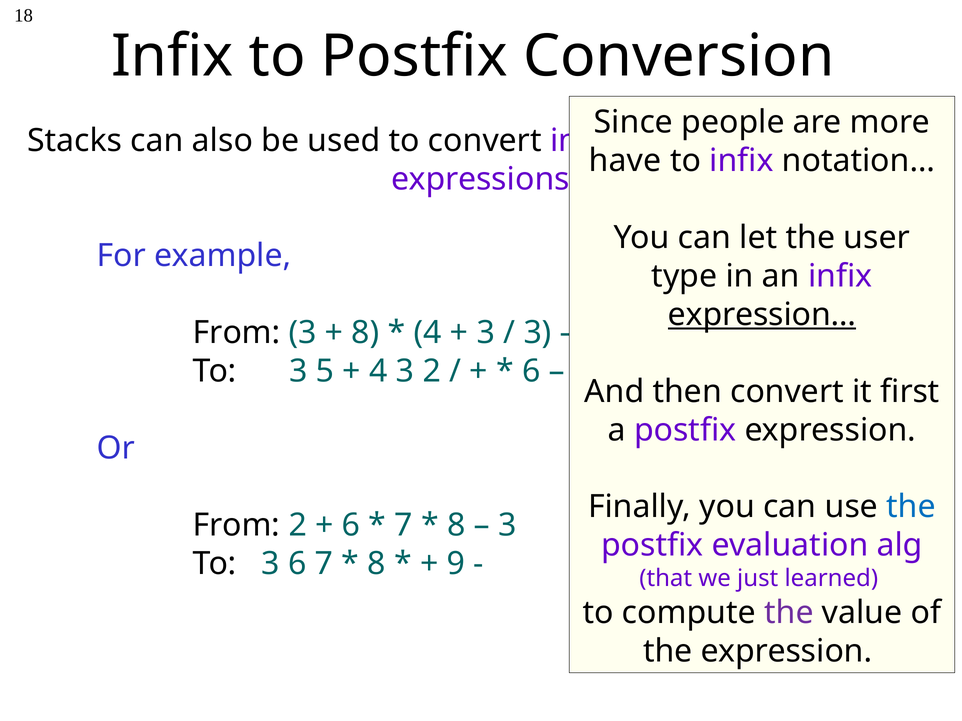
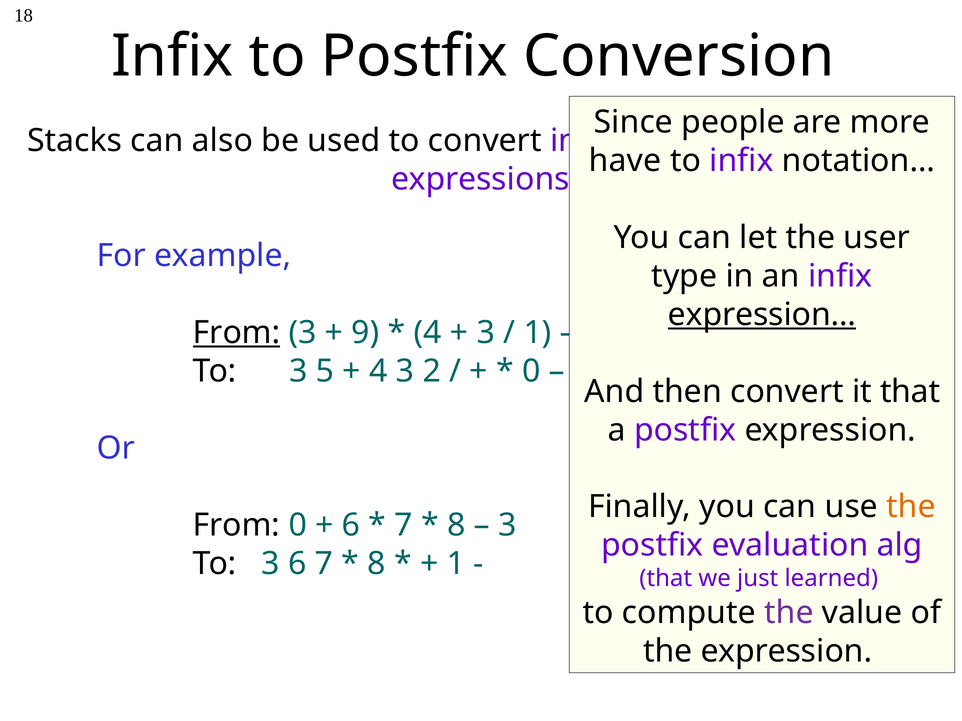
From underline: none -> present (237, 333)
8: 8 -> 9 (365, 333)
3: 3 -> 1 (538, 333)
6: 6 -> 0 (531, 371)
it first: first -> that (910, 392)
the colour: blue -> orange (911, 507)
From 2: 2 -> 0 (298, 525)
9: 9 -> 1 (456, 564)
